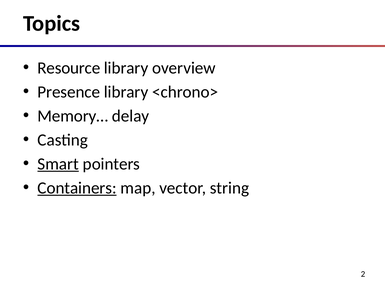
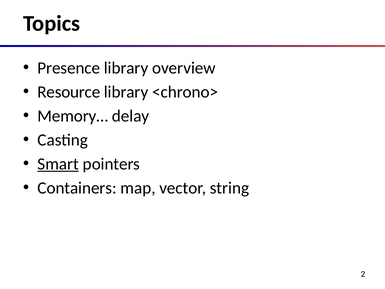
Resource: Resource -> Presence (69, 68)
Presence: Presence -> Resource (69, 92)
Containers underline: present -> none (77, 188)
